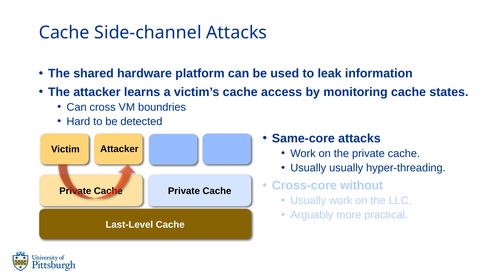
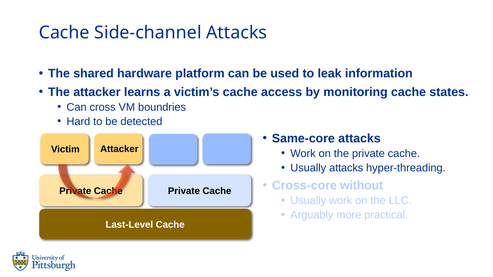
Usually usually: usually -> attacks (346, 168)
